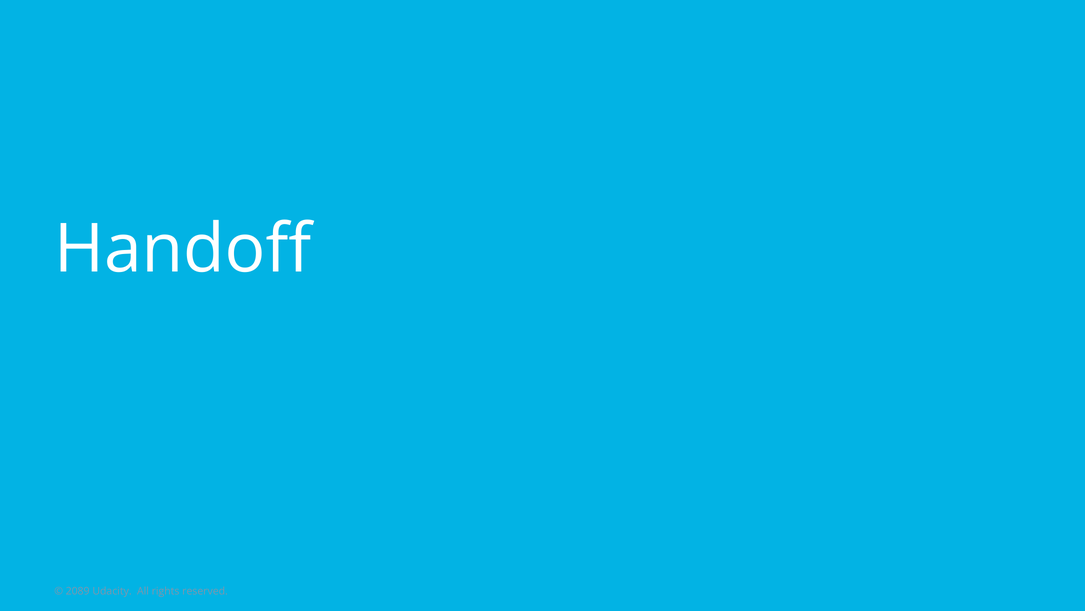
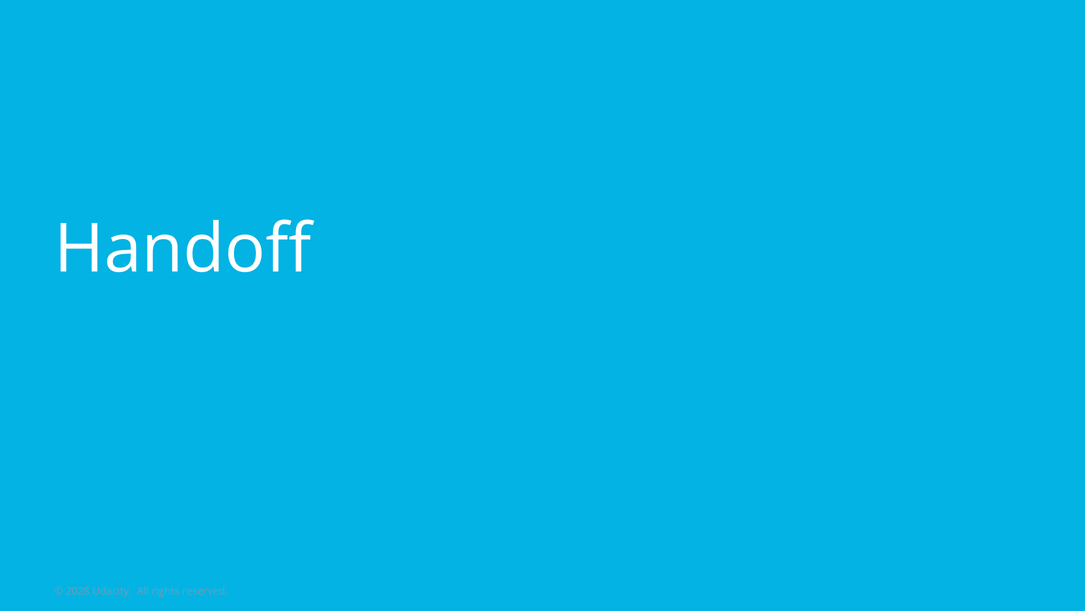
2089: 2089 -> 2028 (78, 591)
